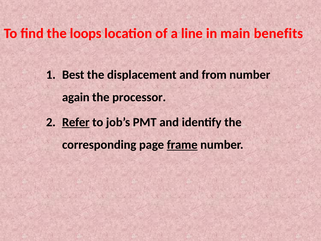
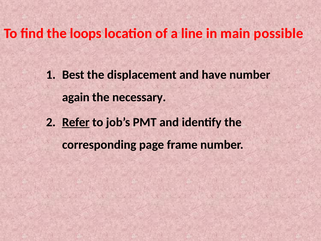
benefits: benefits -> possible (278, 33)
from: from -> have (214, 75)
processor: processor -> necessary (139, 97)
frame underline: present -> none (182, 145)
